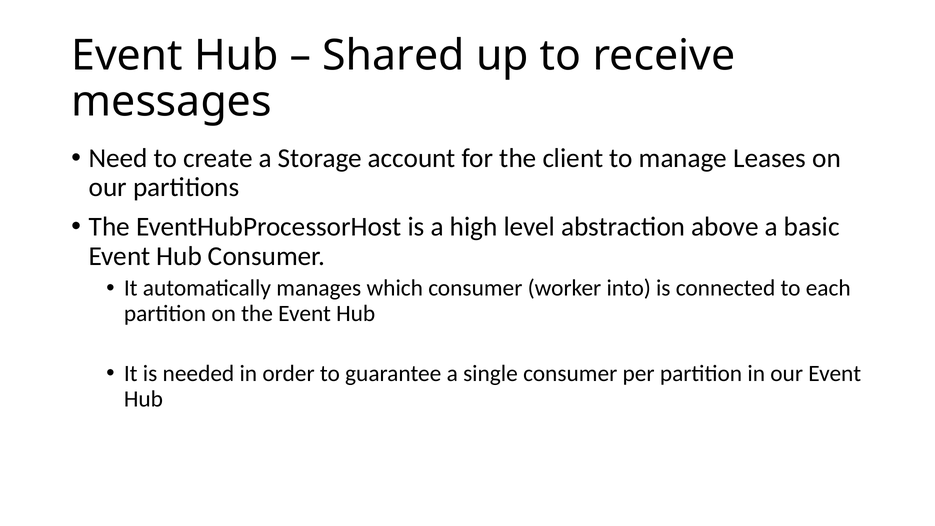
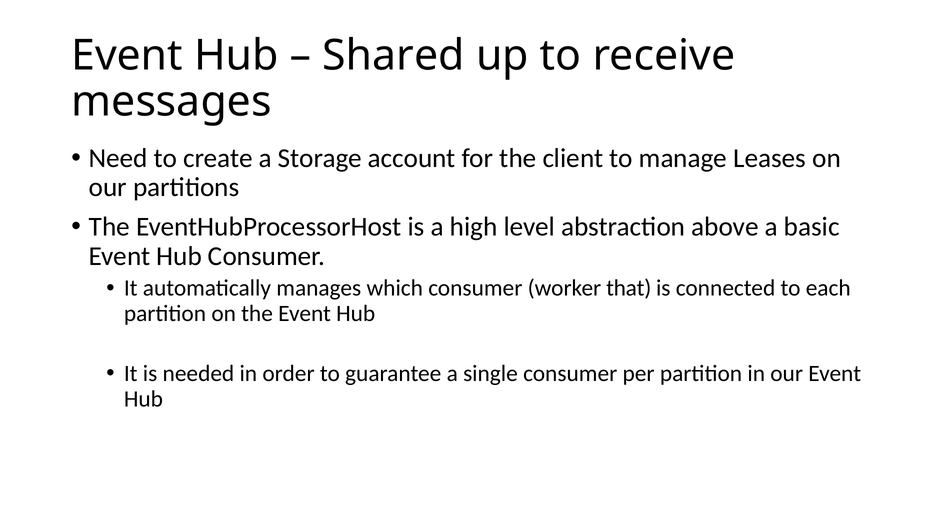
into: into -> that (629, 288)
